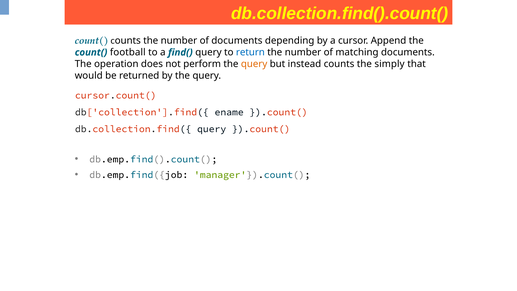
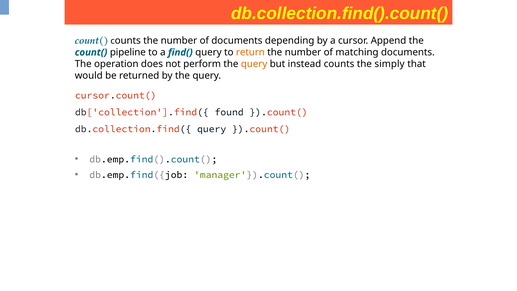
football: football -> pipeline (128, 52)
return colour: blue -> orange (250, 52)
ename: ename -> found (229, 112)
